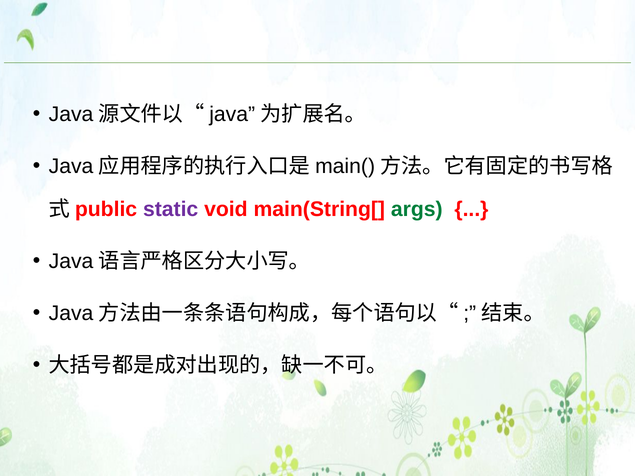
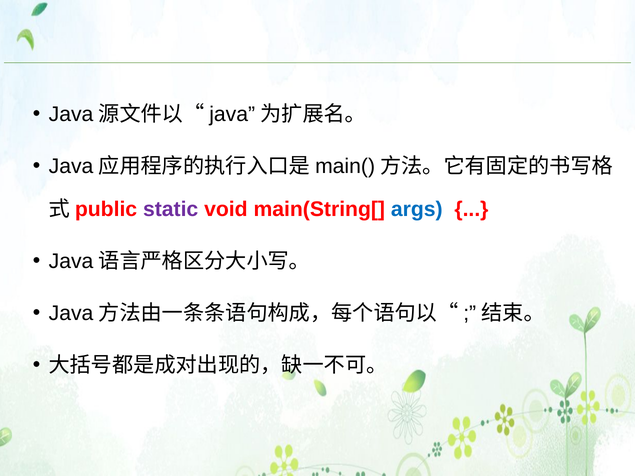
args colour: green -> blue (417, 209)
